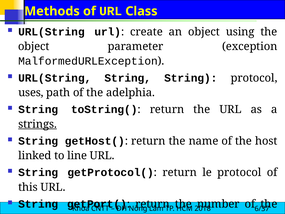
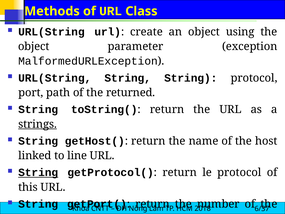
uses: uses -> port (31, 93)
adelphia: adelphia -> returned (131, 93)
String underline: none -> present (38, 172)
